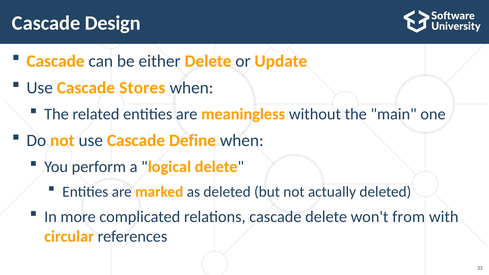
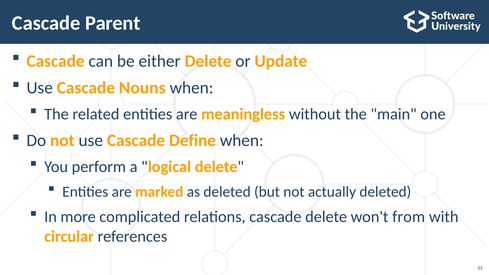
Design: Design -> Parent (113, 23)
Stores: Stores -> Nouns (142, 88)
